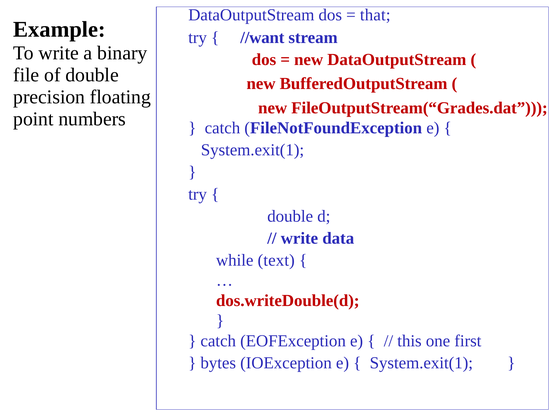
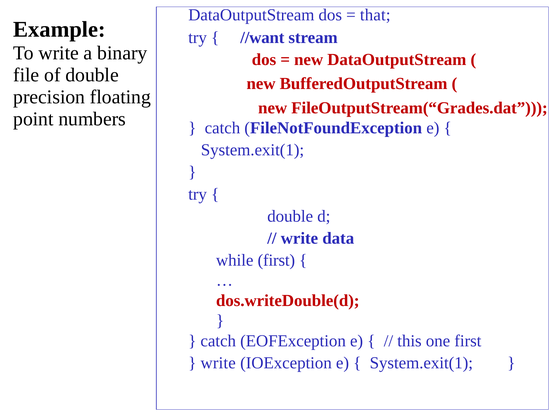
while text: text -> first (276, 260)
bytes: bytes -> write (218, 363)
